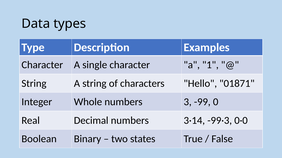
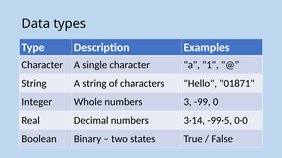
-99·3: -99·3 -> -99·5 (220, 121)
